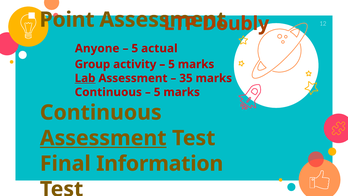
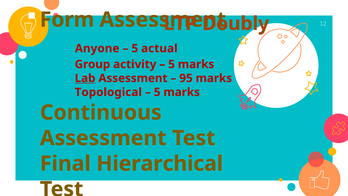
Point: Point -> Form (67, 20)
35: 35 -> 95 (186, 78)
Continuous: Continuous -> Topological (108, 92)
Assessment underline: present -> none (103, 138)
Information: Information -> Hierarchical (160, 163)
